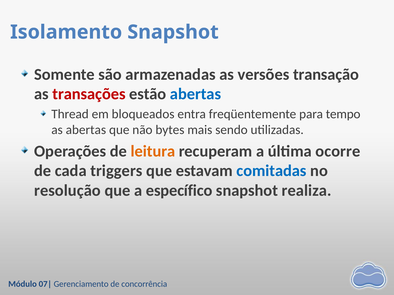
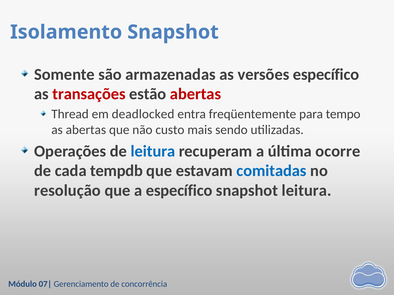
versões transação: transação -> específico (326, 75)
abertas colour: blue -> red (196, 94)
bloqueados: bloqueados -> deadlocked (143, 114)
bytes: bytes -> custo (170, 130)
leitura colour: orange -> blue (153, 151)
triggers: triggers -> tempdb (117, 171)
snapshot realiza: realiza -> leitura (307, 191)
